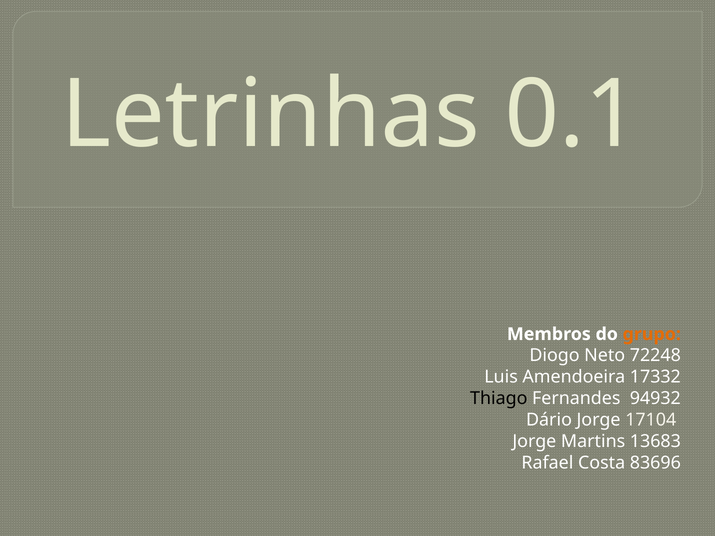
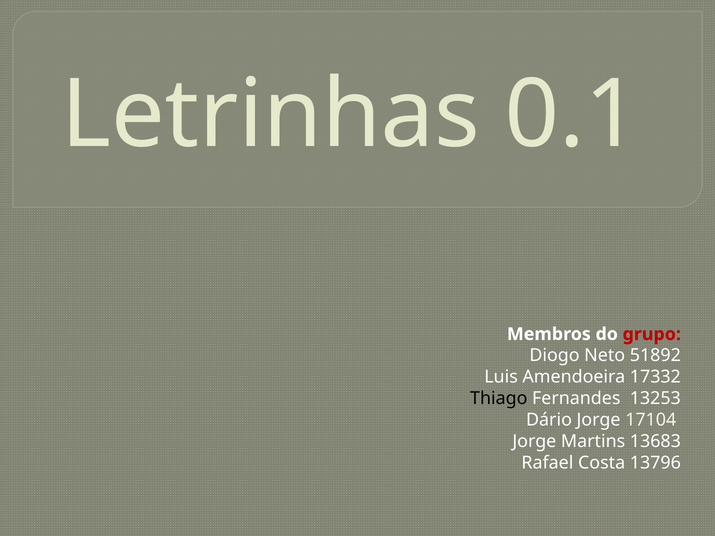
grupo colour: orange -> red (652, 334)
72248: 72248 -> 51892 (655, 356)
94932: 94932 -> 13253 (655, 399)
83696: 83696 -> 13796 (655, 463)
